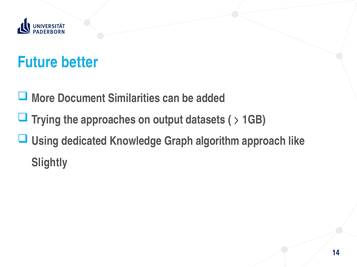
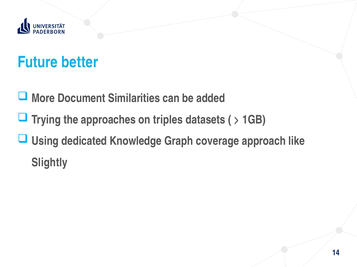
output: output -> triples (168, 120)
algorithm: algorithm -> coverage (217, 141)
